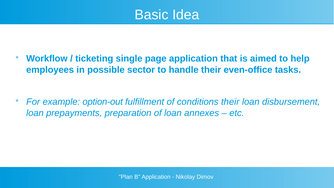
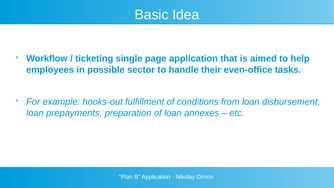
option-out: option-out -> hooks-out (103, 102)
conditions their: their -> from (230, 102)
